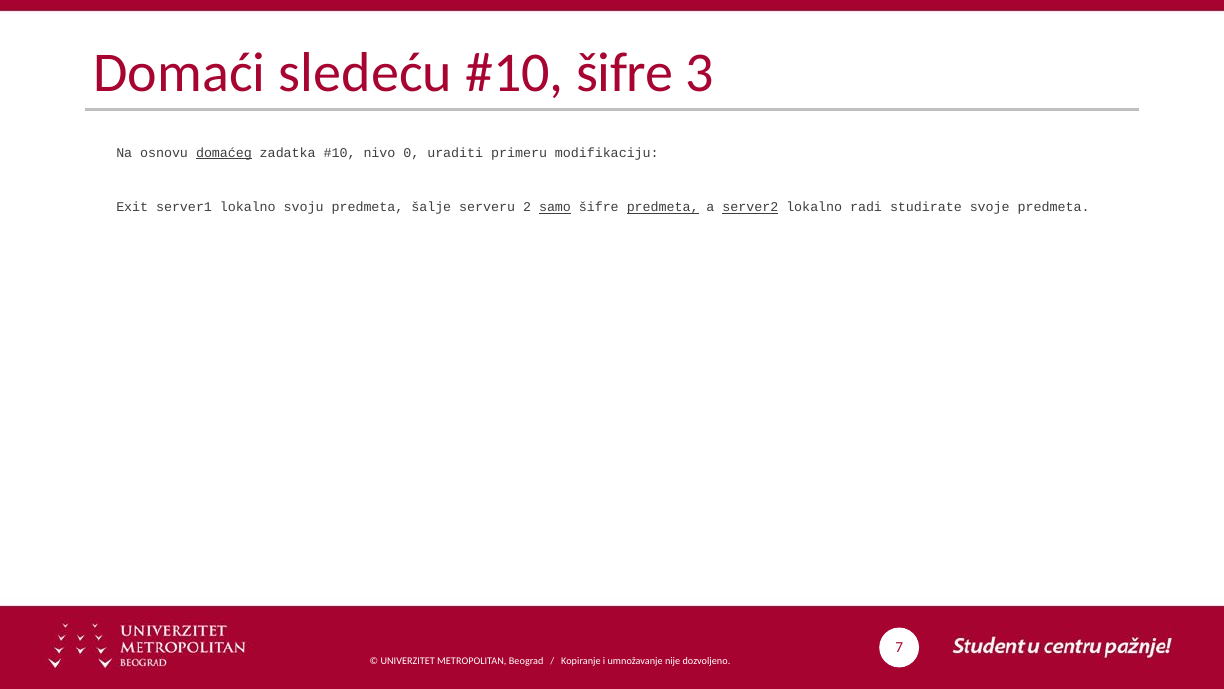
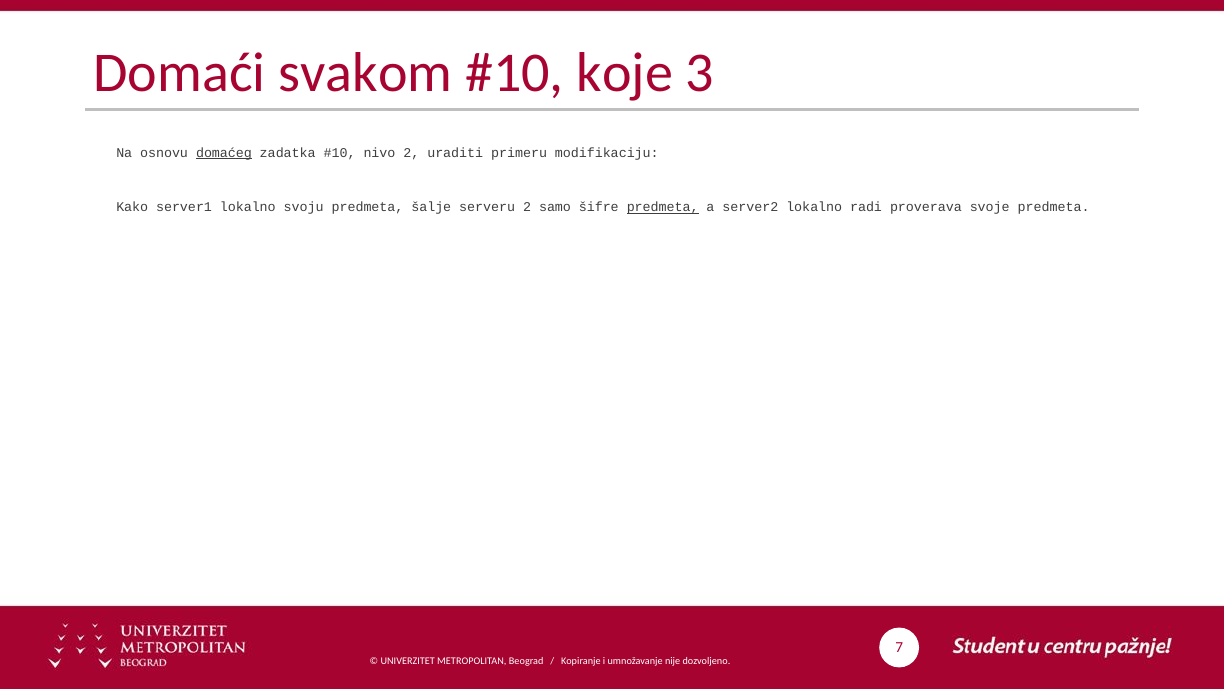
sledeću: sledeću -> svakom (365, 73)
šifre: šifre -> koje (625, 73)
nivo 0: 0 -> 2 (411, 153)
Exit: Exit -> Kako (132, 207)
samo underline: present -> none (555, 207)
server2 underline: present -> none (750, 207)
studirate: studirate -> proverava (926, 207)
